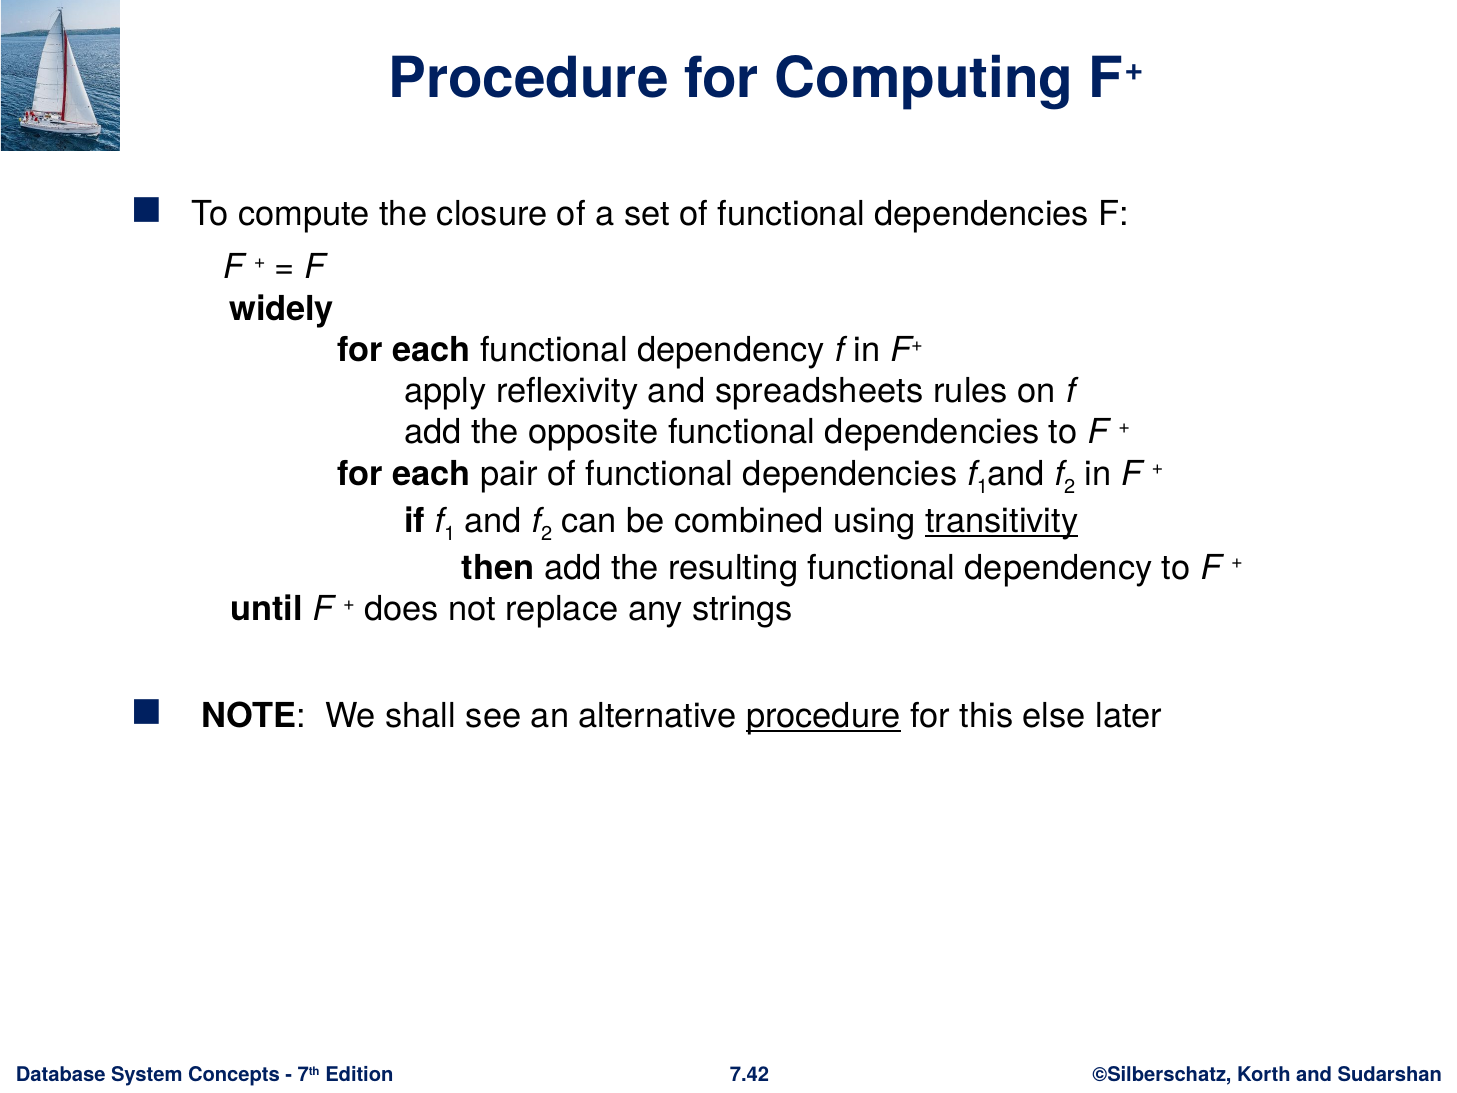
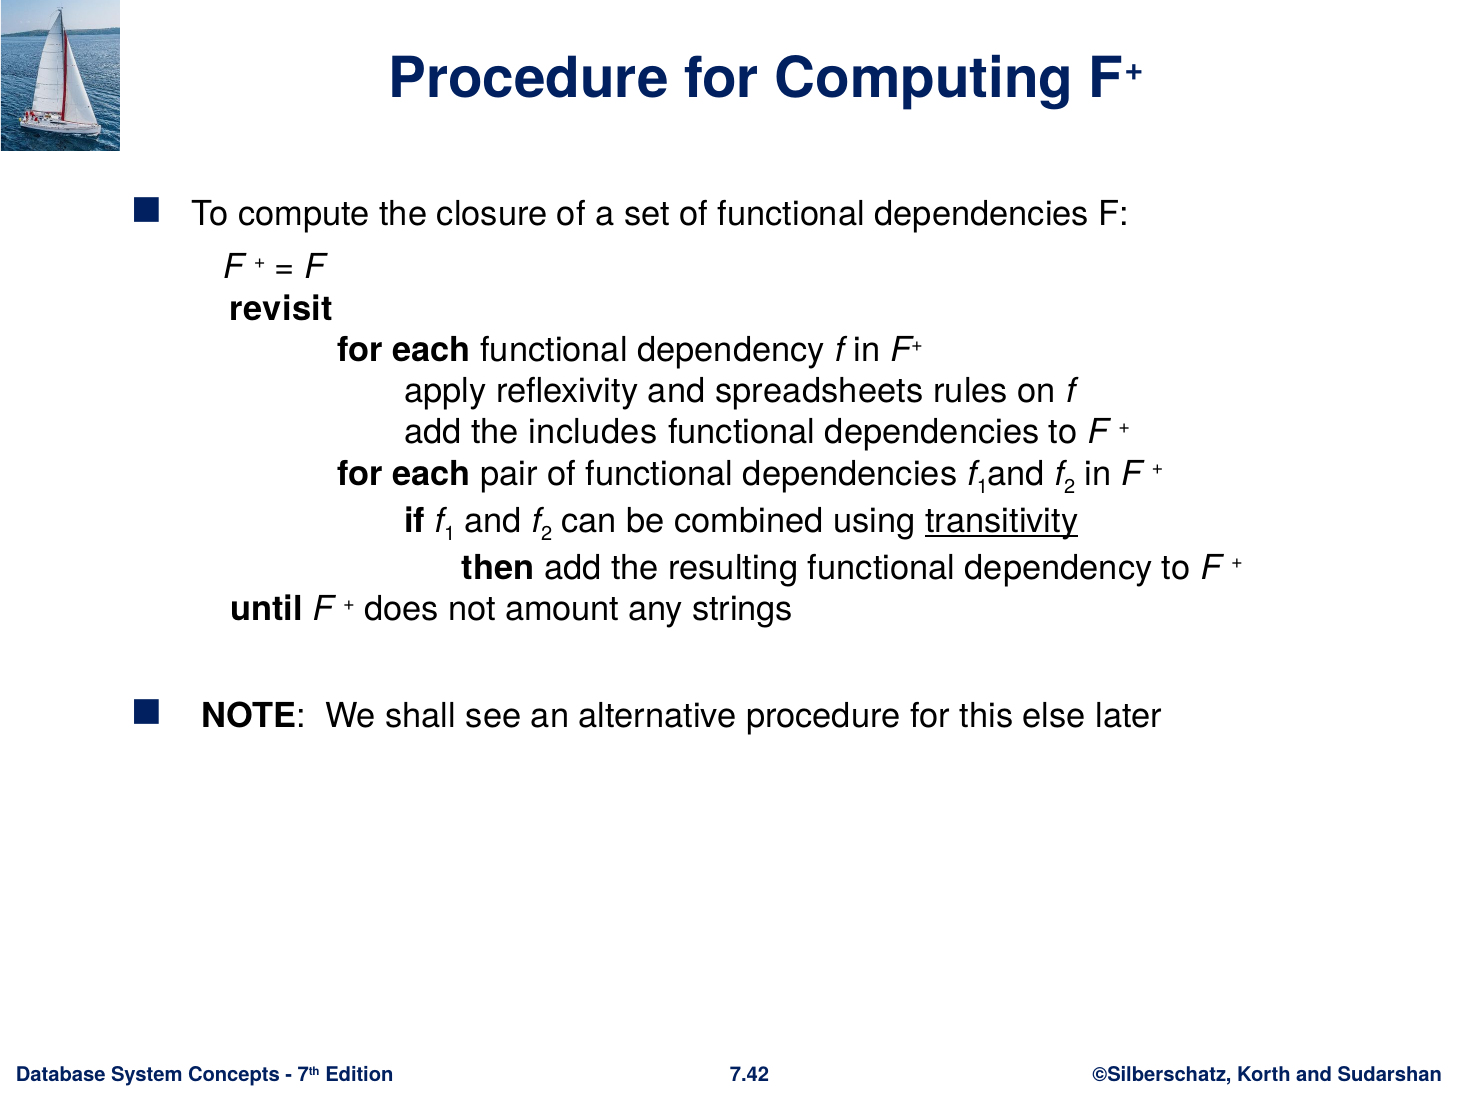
widely: widely -> revisit (281, 309)
opposite: opposite -> includes (593, 433)
replace: replace -> amount (562, 609)
procedure underline: present -> none (823, 716)
